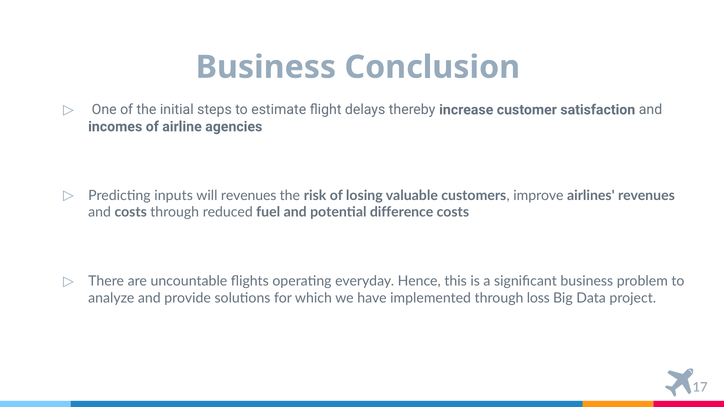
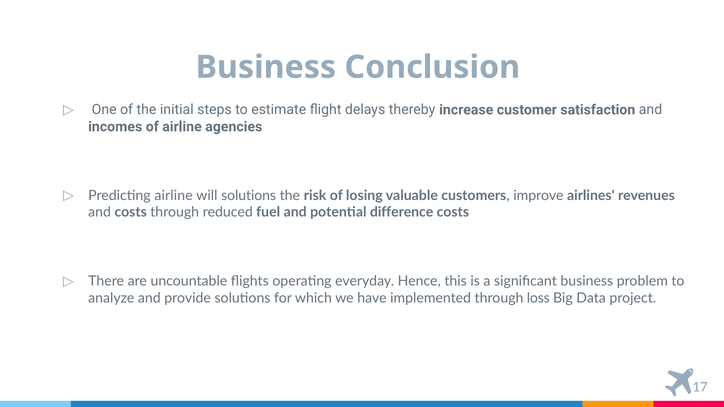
Predicting inputs: inputs -> airline (174, 196)
will revenues: revenues -> solutions (249, 196)
